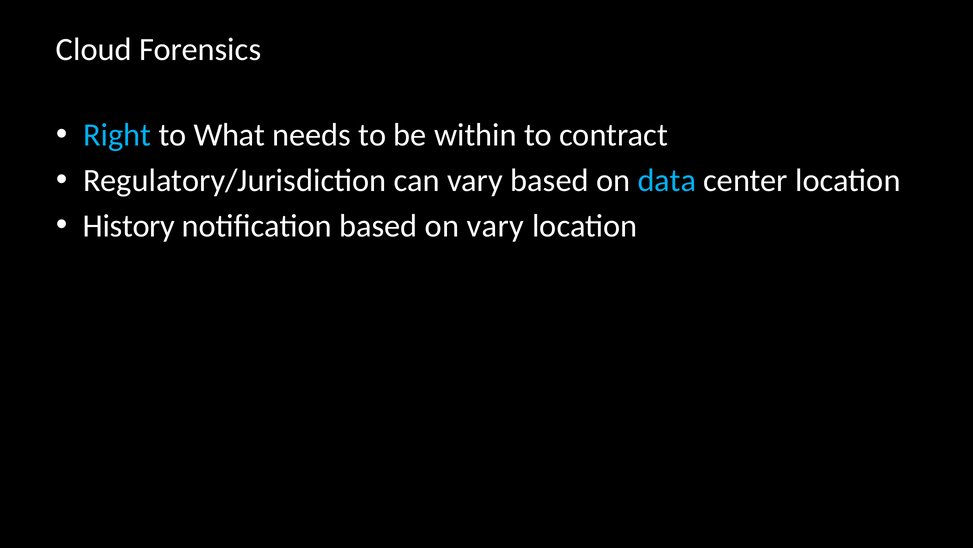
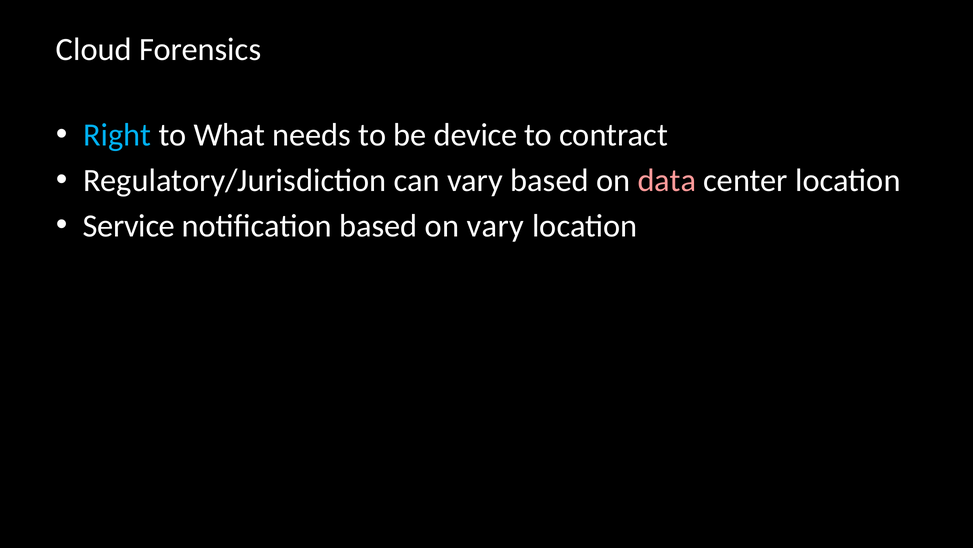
within: within -> device (476, 135)
data colour: light blue -> pink (667, 180)
History: History -> Service (129, 226)
